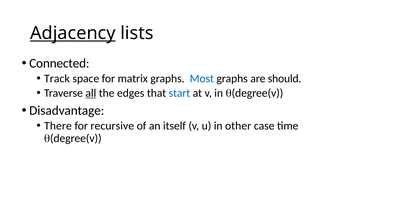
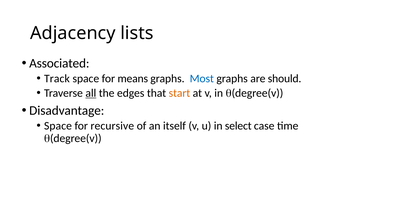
Adjacency underline: present -> none (73, 33)
Connected: Connected -> Associated (59, 63)
matrix: matrix -> means (133, 79)
start colour: blue -> orange (179, 93)
There: There -> Space (58, 126)
other: other -> select (238, 126)
